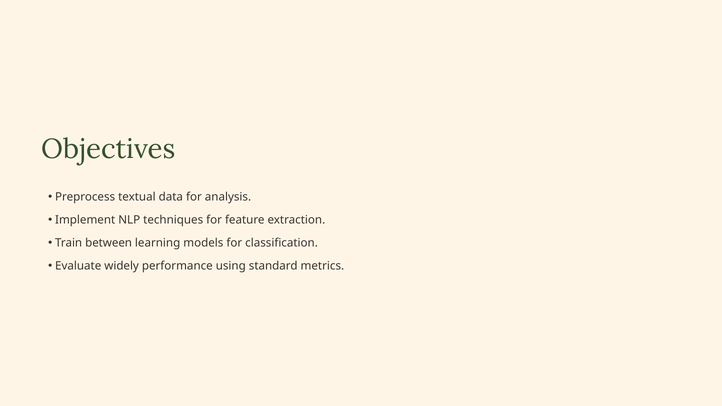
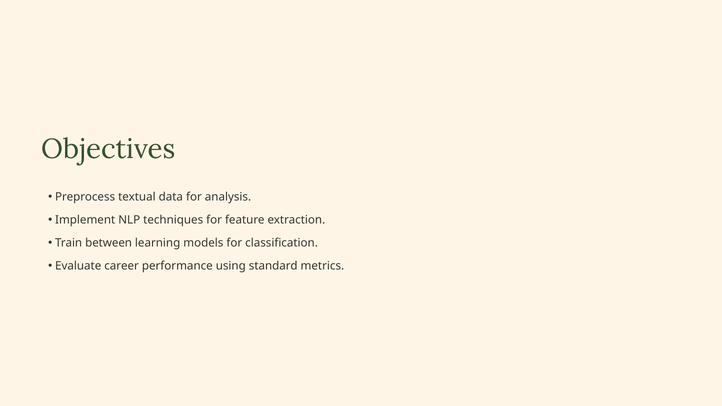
widely: widely -> career (122, 266)
